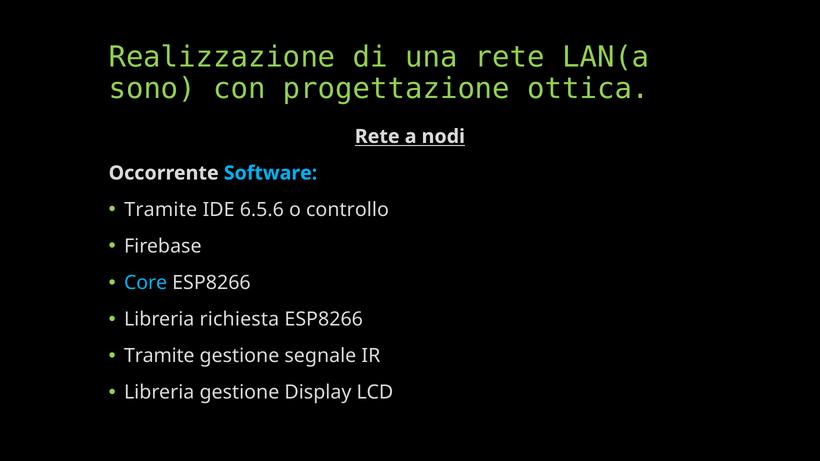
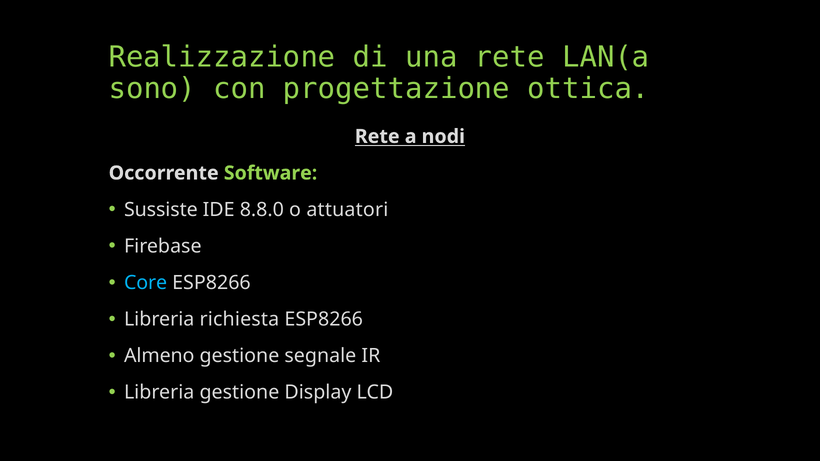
Software colour: light blue -> light green (271, 173)
Tramite: Tramite -> Sussiste (161, 210)
6.5.6: 6.5.6 -> 8.8.0 (262, 210)
controllo: controllo -> attuatori (347, 210)
Tramite: Tramite -> Almeno (159, 356)
